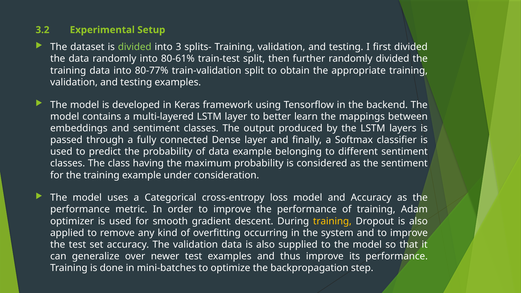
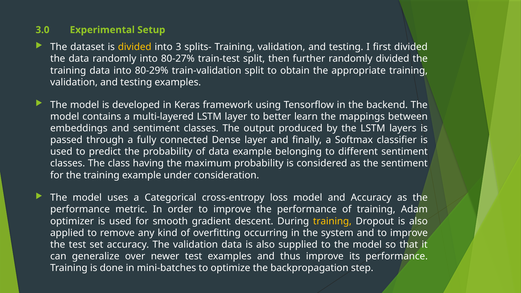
3.2: 3.2 -> 3.0 (43, 30)
divided colour: light green -> yellow (135, 47)
80-61%: 80-61% -> 80-27% (178, 59)
80-77%: 80-77% -> 80-29% (152, 71)
